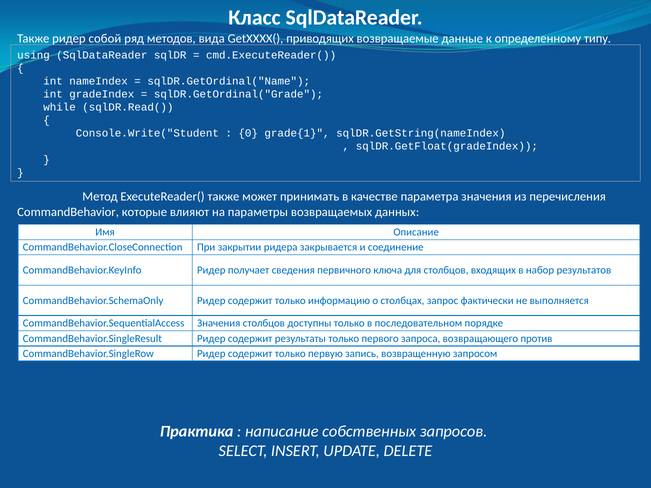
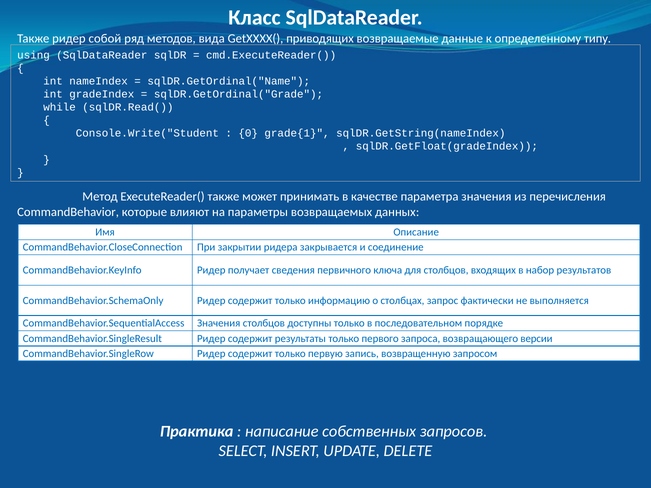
против: против -> версии (536, 339)
